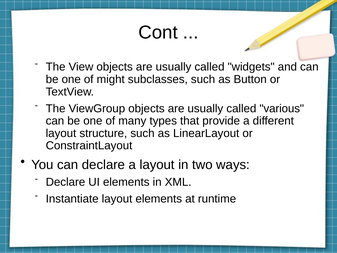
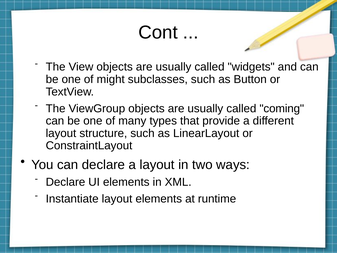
various: various -> coming (282, 108)
